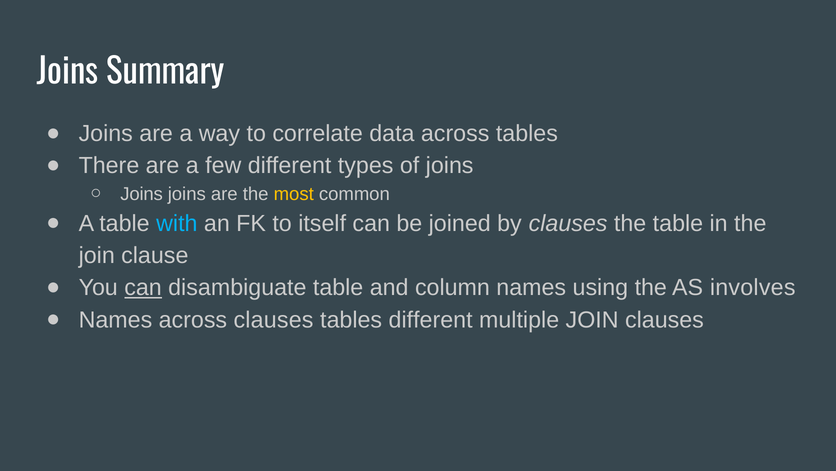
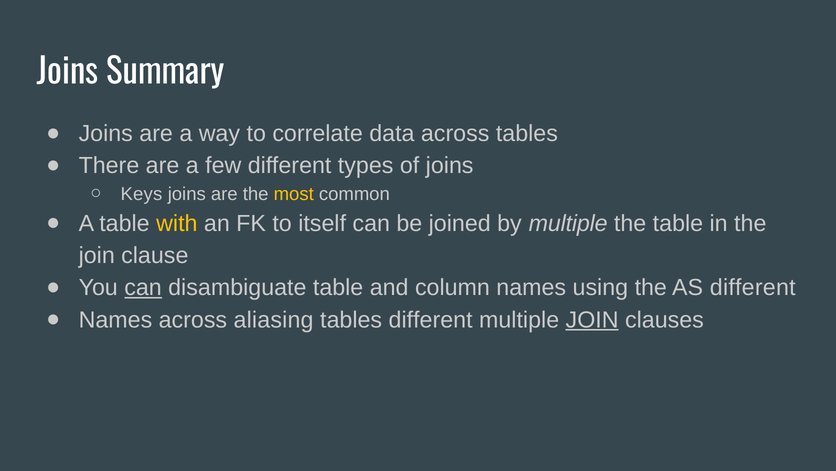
Joins: Joins -> Keys (141, 194)
with colour: light blue -> yellow (177, 223)
by clauses: clauses -> multiple (568, 223)
AS involves: involves -> different (753, 287)
across clauses: clauses -> aliasing (274, 319)
JOIN underline: none -> present (592, 319)
